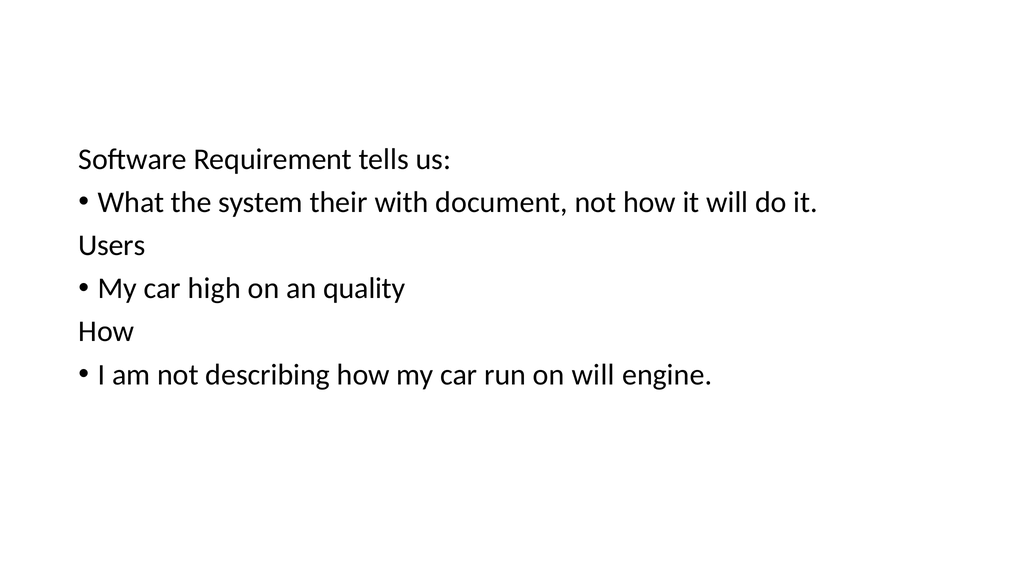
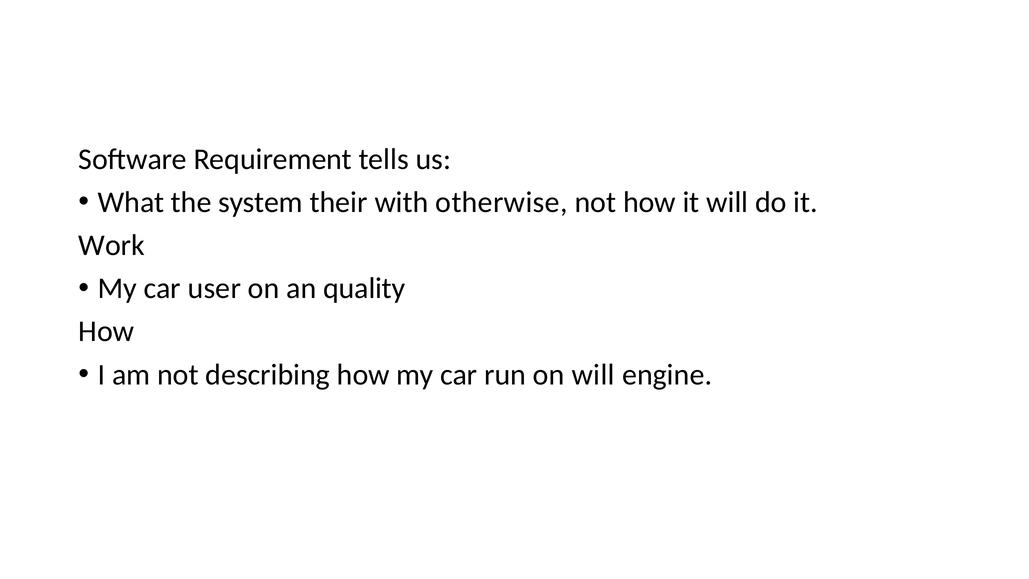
document: document -> otherwise (502, 202)
Users: Users -> Work (112, 245)
high: high -> user (214, 288)
